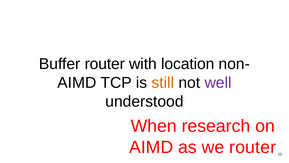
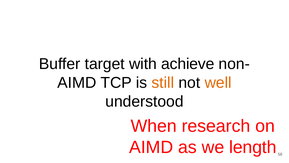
Buffer router: router -> target (105, 64)
location: location -> achieve (188, 64)
well colour: purple -> orange (218, 82)
we router: router -> length (253, 147)
